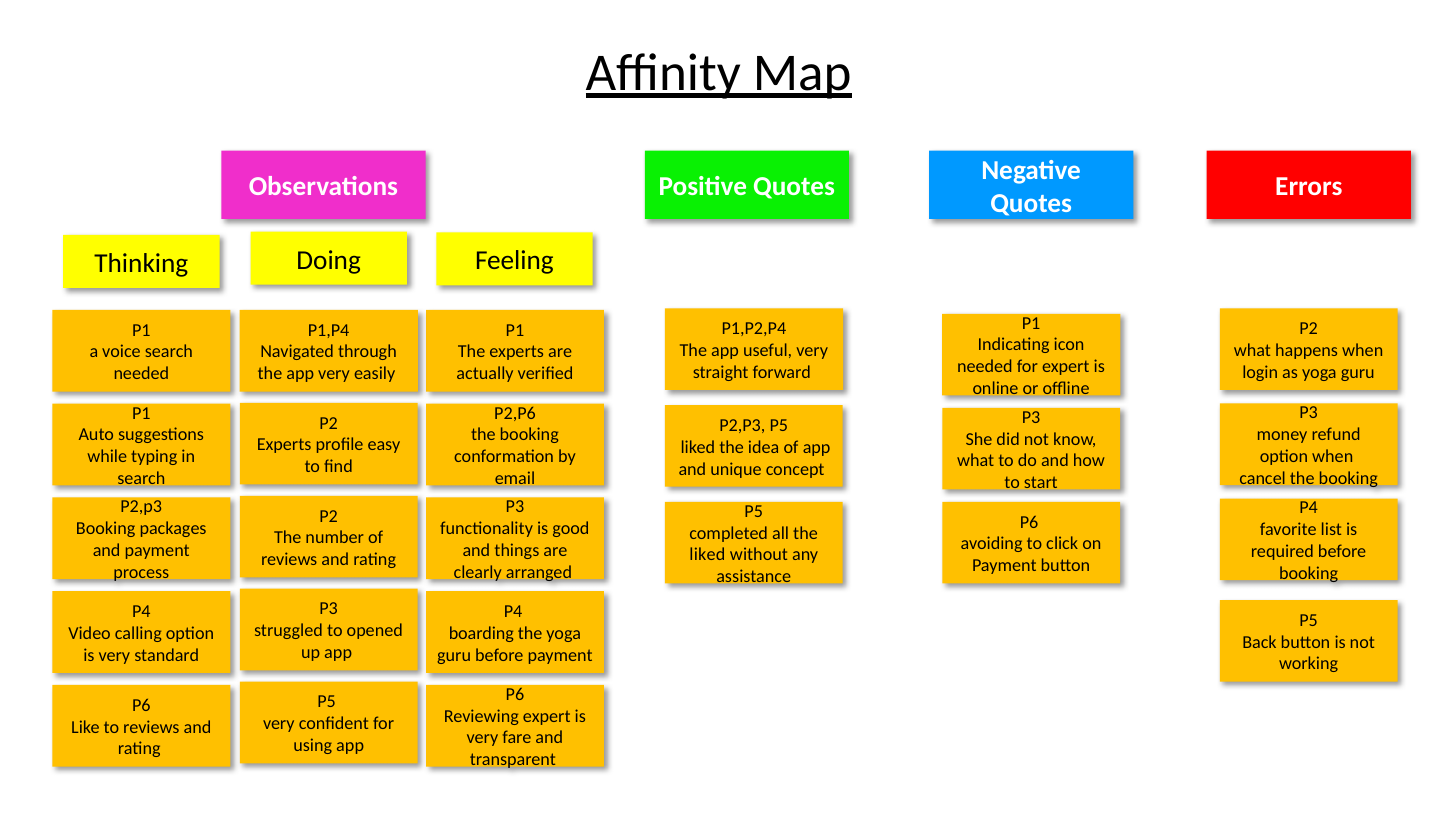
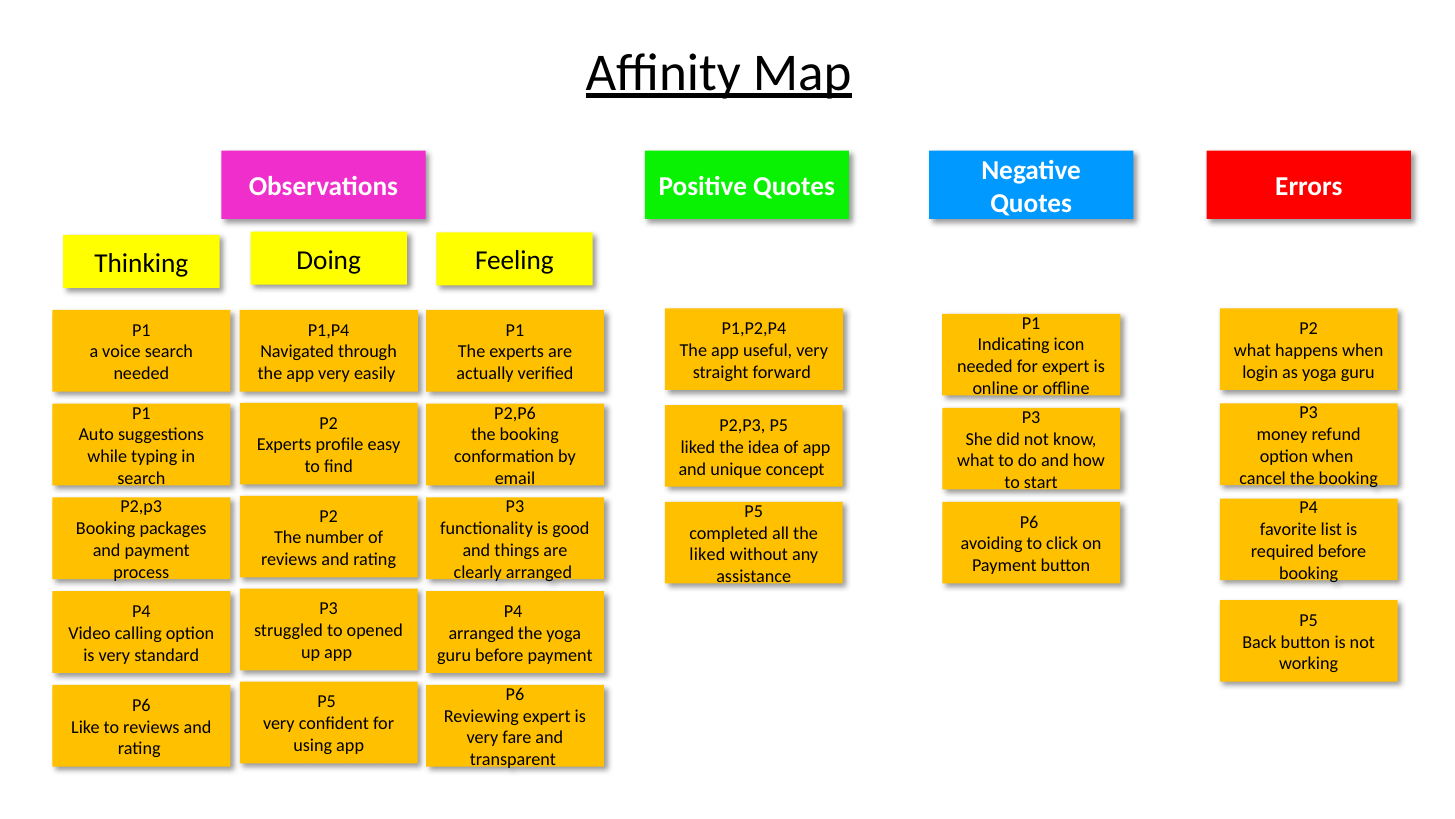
boarding: boarding -> arranged (481, 633)
